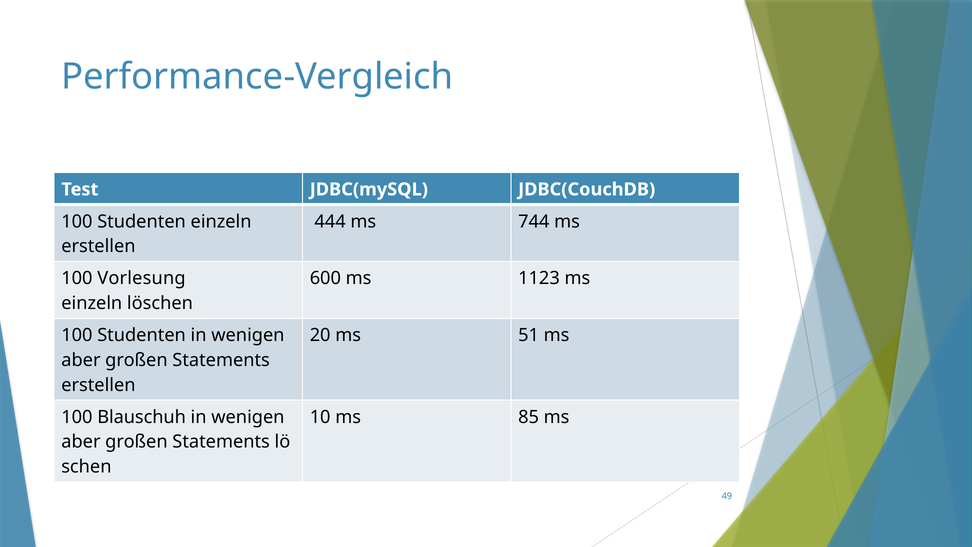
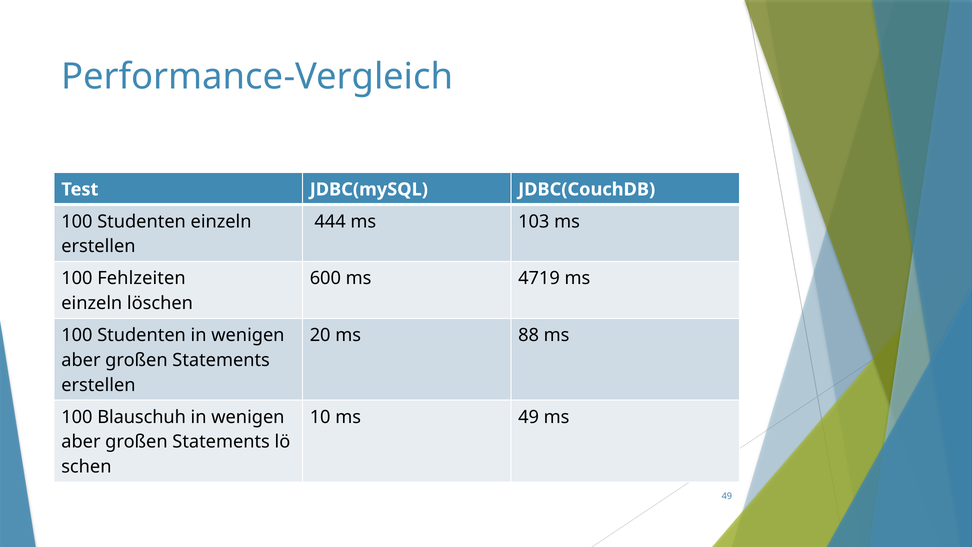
744: 744 -> 103 (534, 221)
Vorlesung: Vorlesung -> Fehlzeiten (141, 278)
1123: 1123 -> 4719 (539, 278)
51: 51 -> 88 (529, 335)
ms 85: 85 -> 49 (529, 417)
